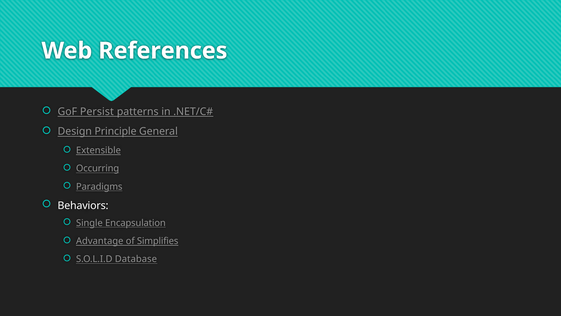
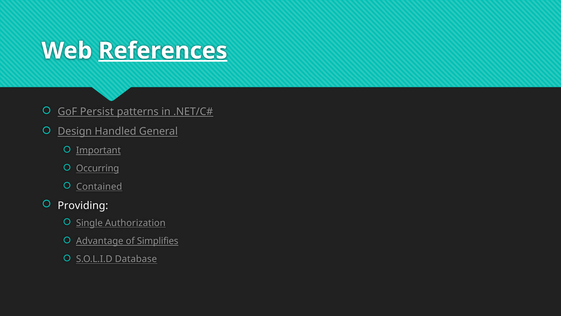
References underline: none -> present (163, 51)
Principle: Principle -> Handled (116, 131)
Extensible: Extensible -> Important (98, 150)
Paradigms: Paradigms -> Contained (99, 186)
Behaviors: Behaviors -> Providing (83, 205)
Encapsulation: Encapsulation -> Authorization (135, 223)
